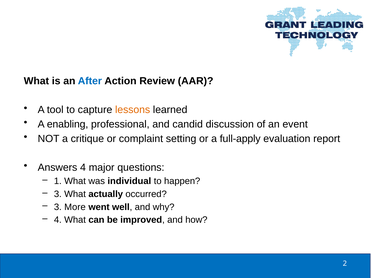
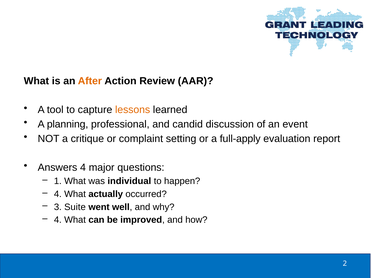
After colour: blue -> orange (90, 81)
enabling: enabling -> planning (68, 124)
3: 3 -> 4 (58, 194)
More: More -> Suite (75, 207)
